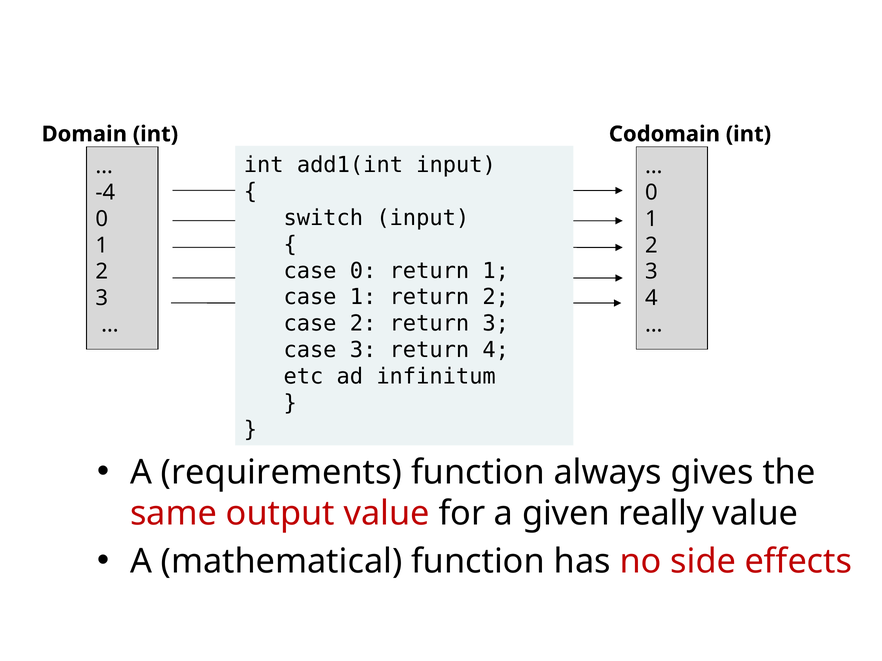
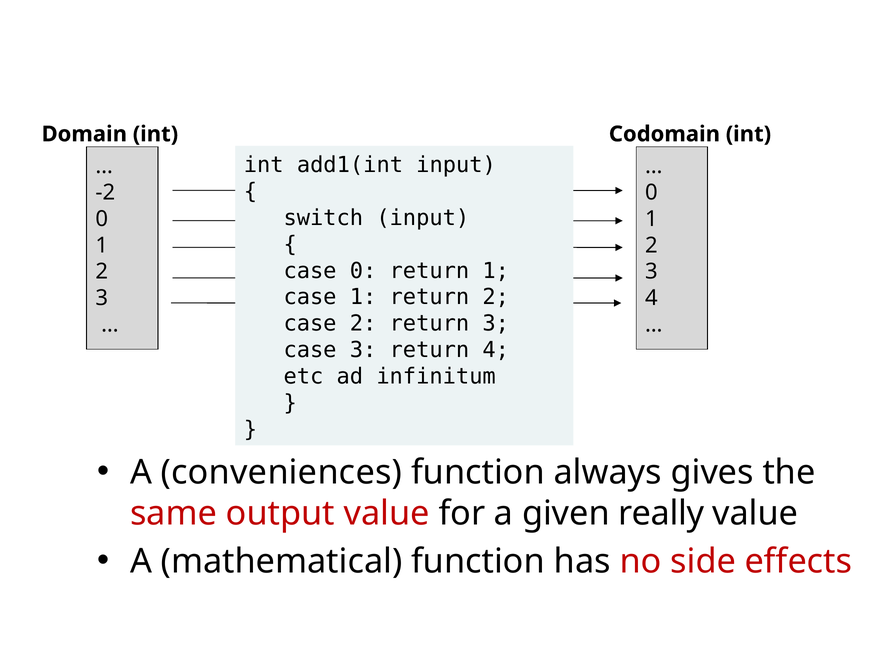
-4: -4 -> -2 (105, 193)
requirements: requirements -> conveniences (281, 473)
